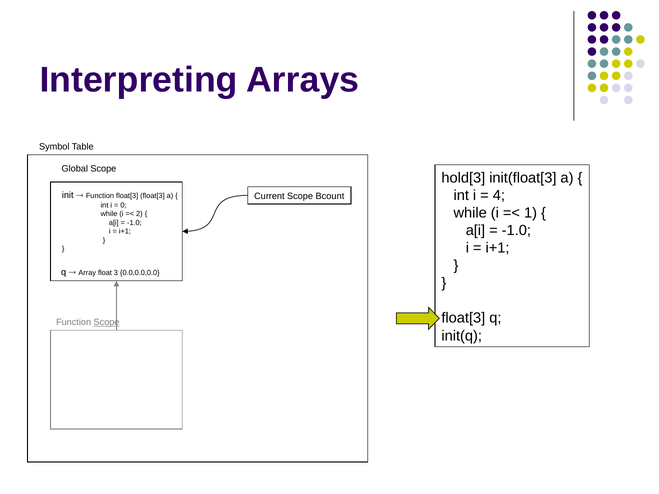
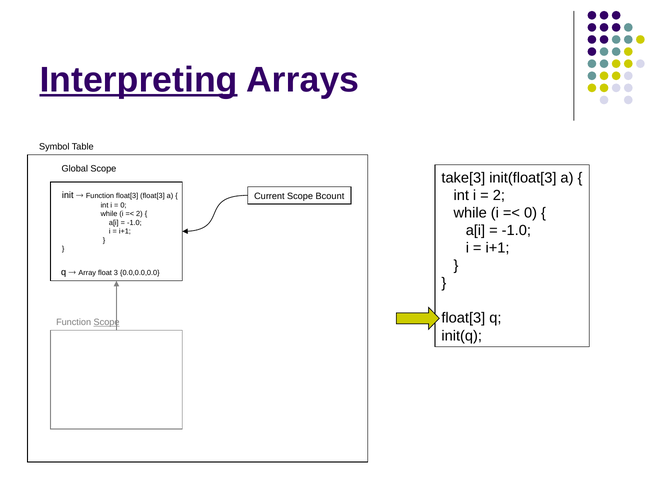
Interpreting underline: none -> present (139, 80)
hold[3: hold[3 -> take[3 (463, 178)
4: 4 -> 2 (499, 195)
1: 1 -> 0 (531, 213)
